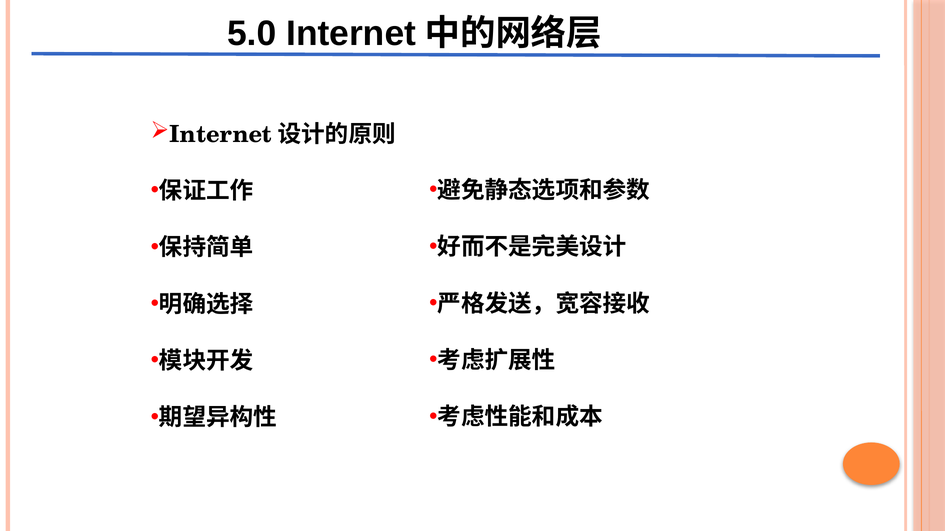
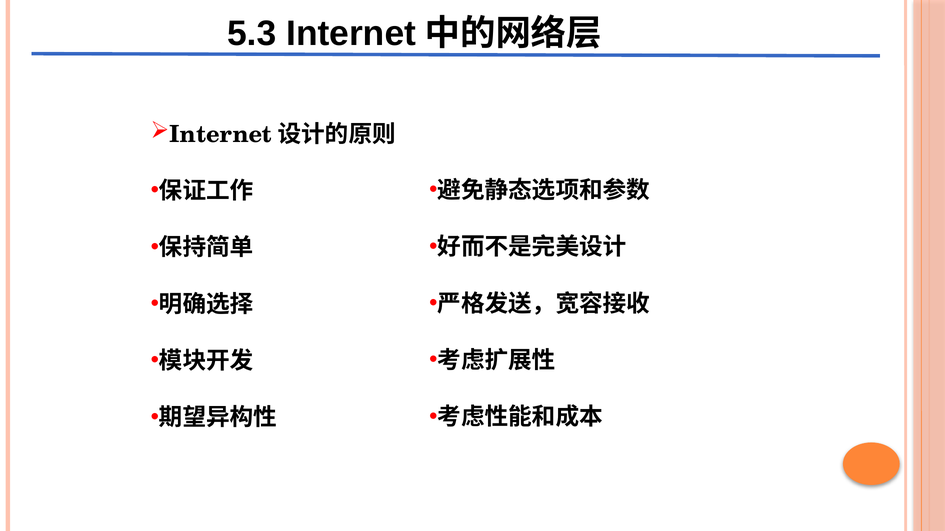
5.0: 5.0 -> 5.3 (252, 34)
